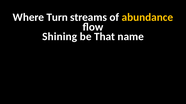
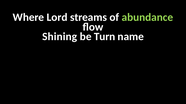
Turn: Turn -> Lord (57, 17)
abundance colour: yellow -> light green (147, 17)
That: That -> Turn (105, 37)
